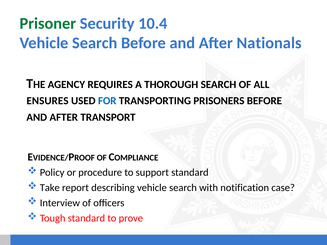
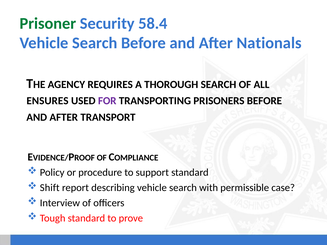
10.4: 10.4 -> 58.4 (153, 23)
FOR colour: blue -> purple (107, 101)
Take: Take -> Shift (50, 188)
notification: notification -> permissible (245, 188)
